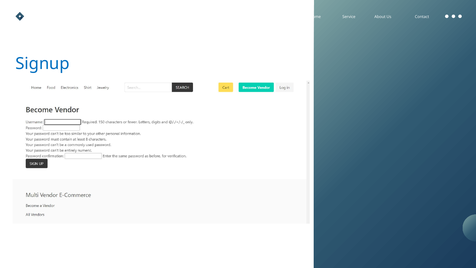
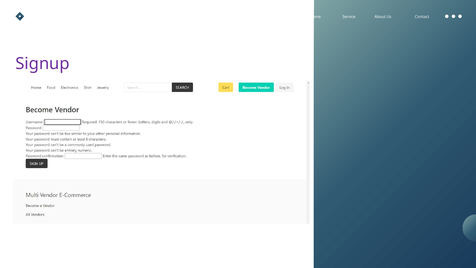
Signup colour: blue -> purple (43, 64)
